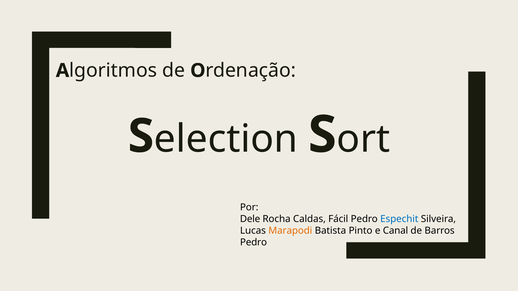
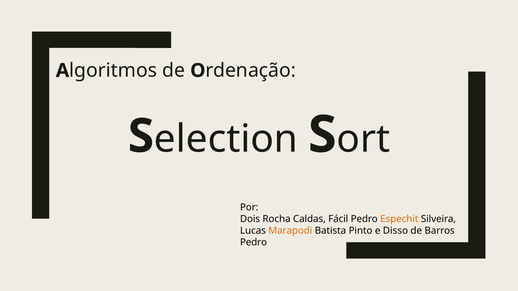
Dele: Dele -> Dois (250, 219)
Espechit colour: blue -> orange (399, 219)
Canal: Canal -> Disso (395, 231)
